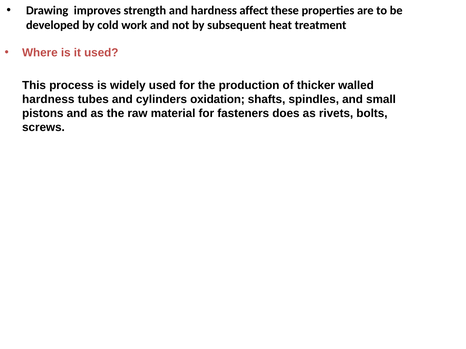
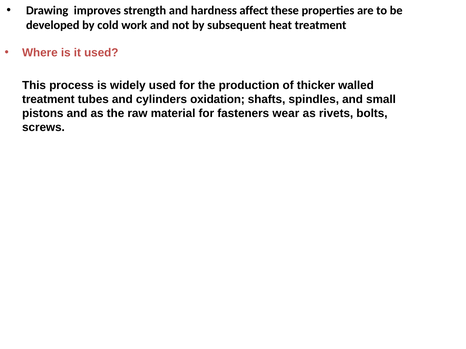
hardness: hardness -> treatment (48, 99)
does: does -> wear (286, 113)
